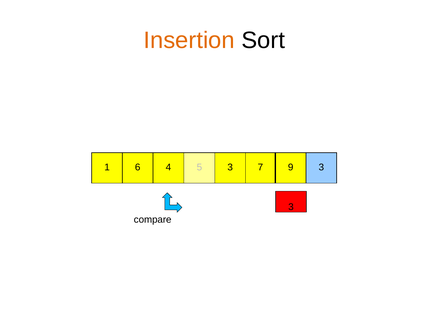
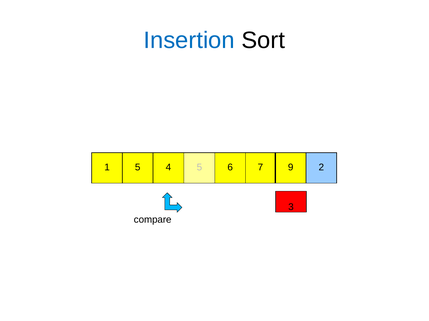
Insertion colour: orange -> blue (189, 41)
1 6: 6 -> 5 (138, 168)
5 3: 3 -> 6 (230, 168)
9 3: 3 -> 2 (321, 168)
